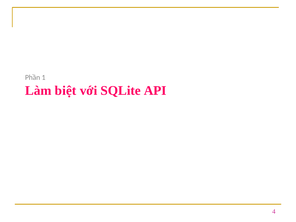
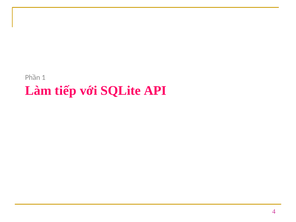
biệt: biệt -> tiếp (66, 91)
